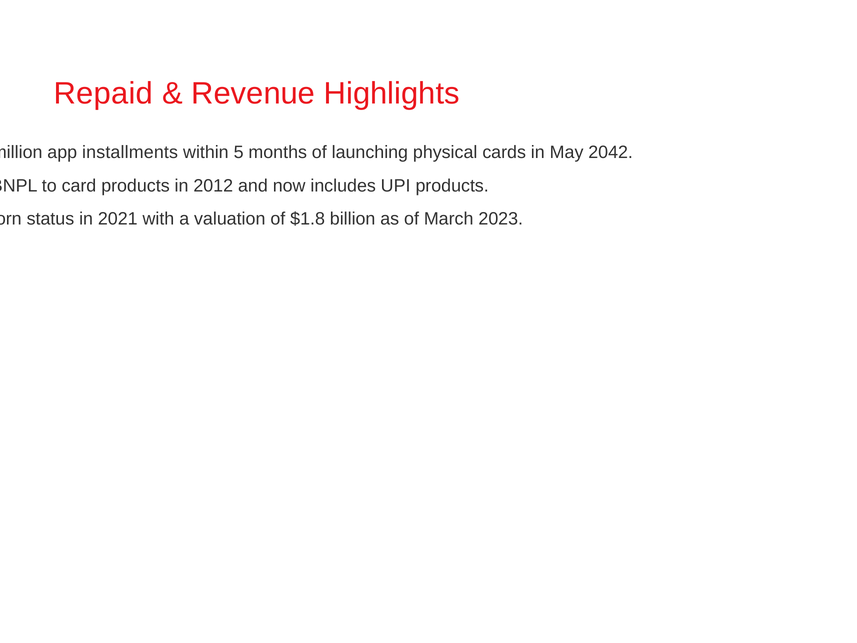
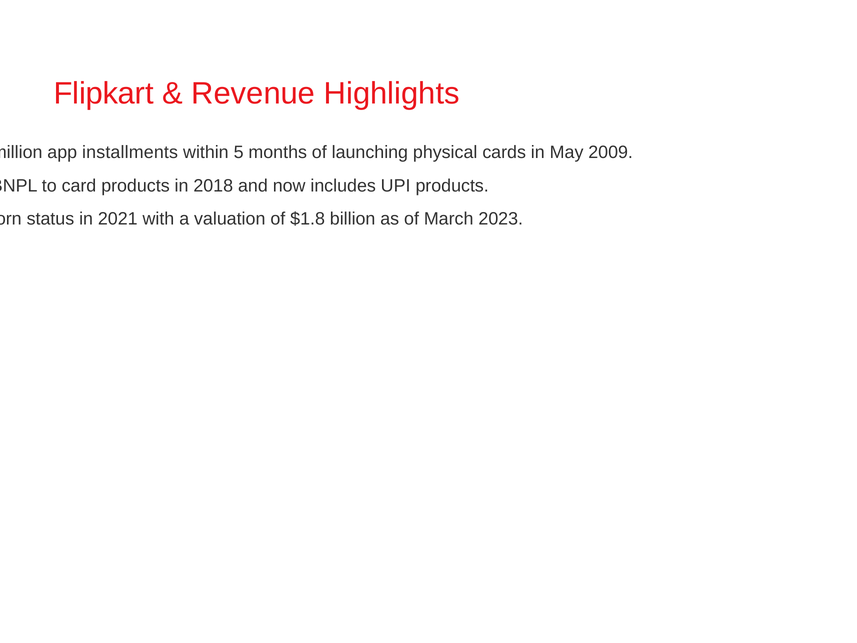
Repaid: Repaid -> Flipkart (104, 93)
2042: 2042 -> 2009 (611, 152)
2012: 2012 -> 2018 (213, 186)
